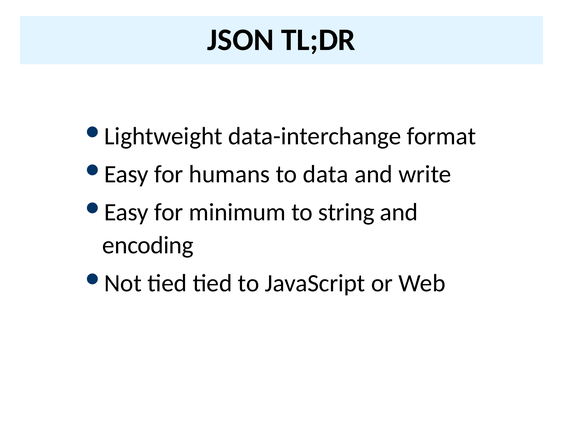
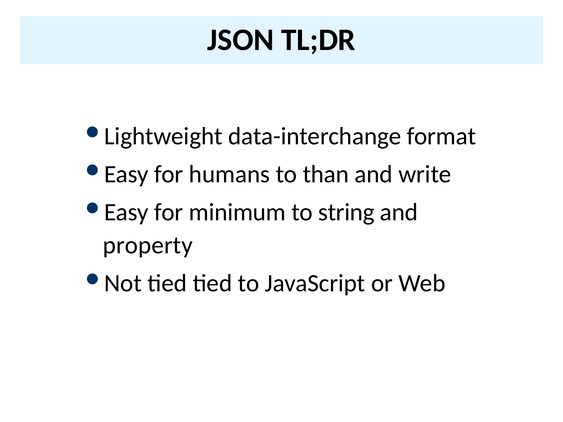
data: data -> than (326, 174)
encoding: encoding -> property (148, 245)
